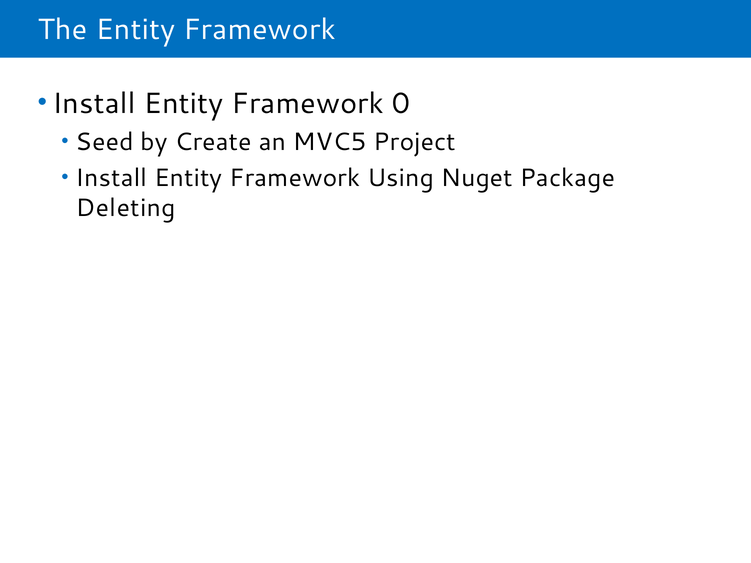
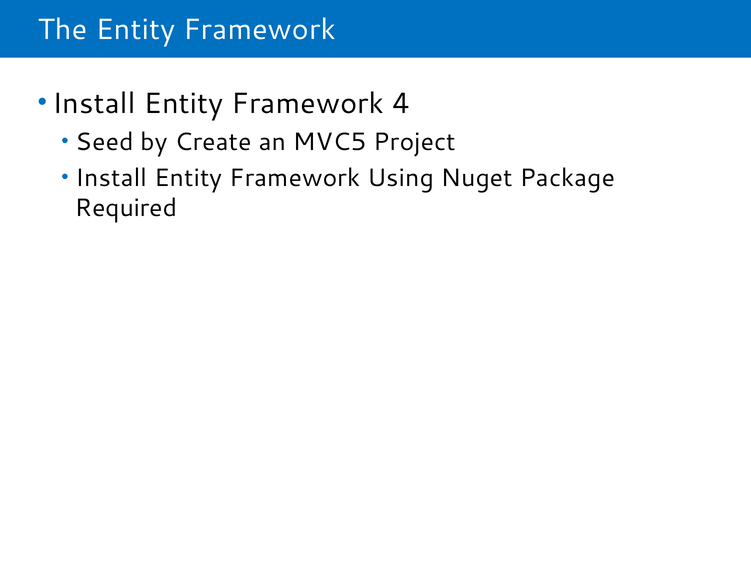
0: 0 -> 4 (401, 103)
Deleting: Deleting -> Required (126, 208)
